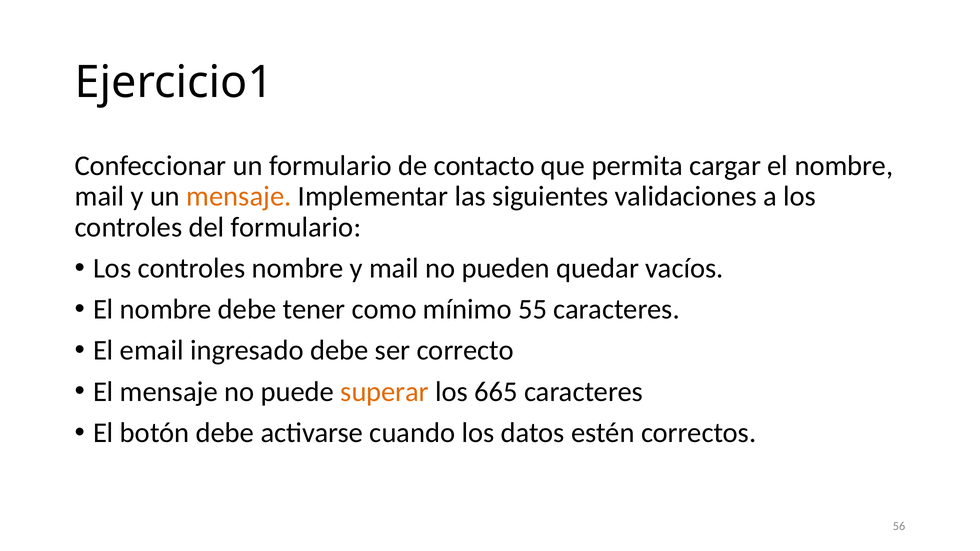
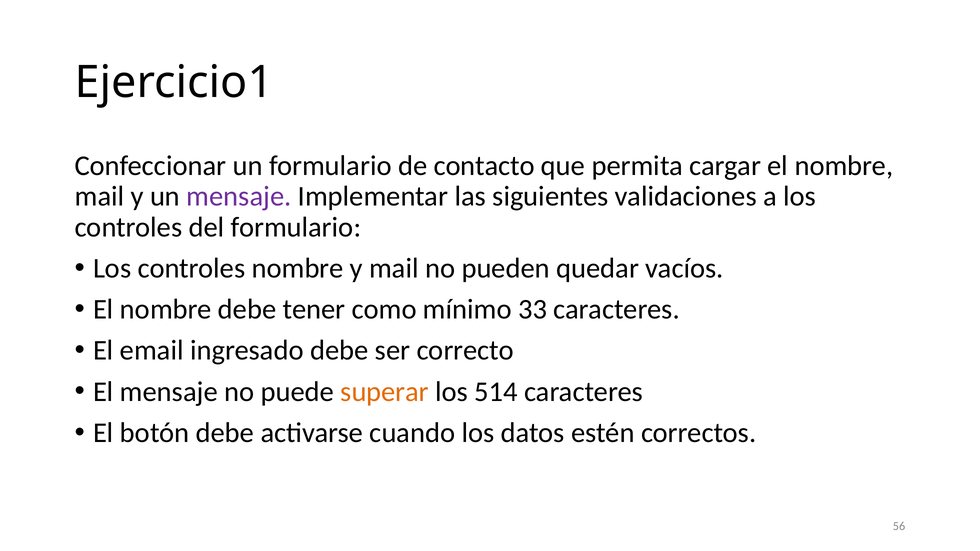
mensaje colour: orange -> purple (239, 197)
55: 55 -> 33 (533, 310)
665: 665 -> 514 (496, 392)
